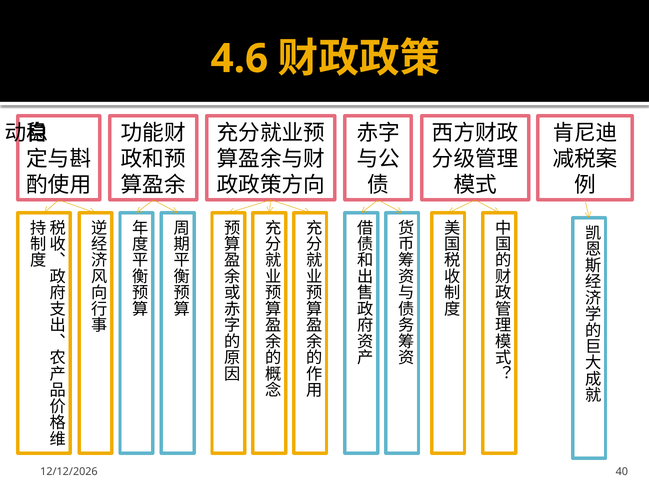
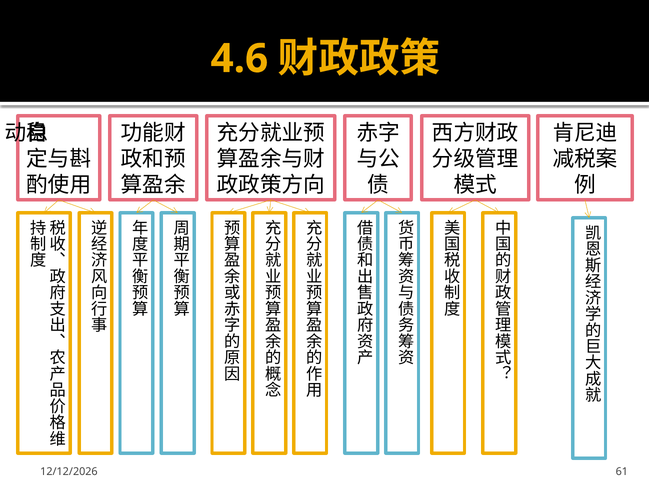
40: 40 -> 61 (622, 472)
